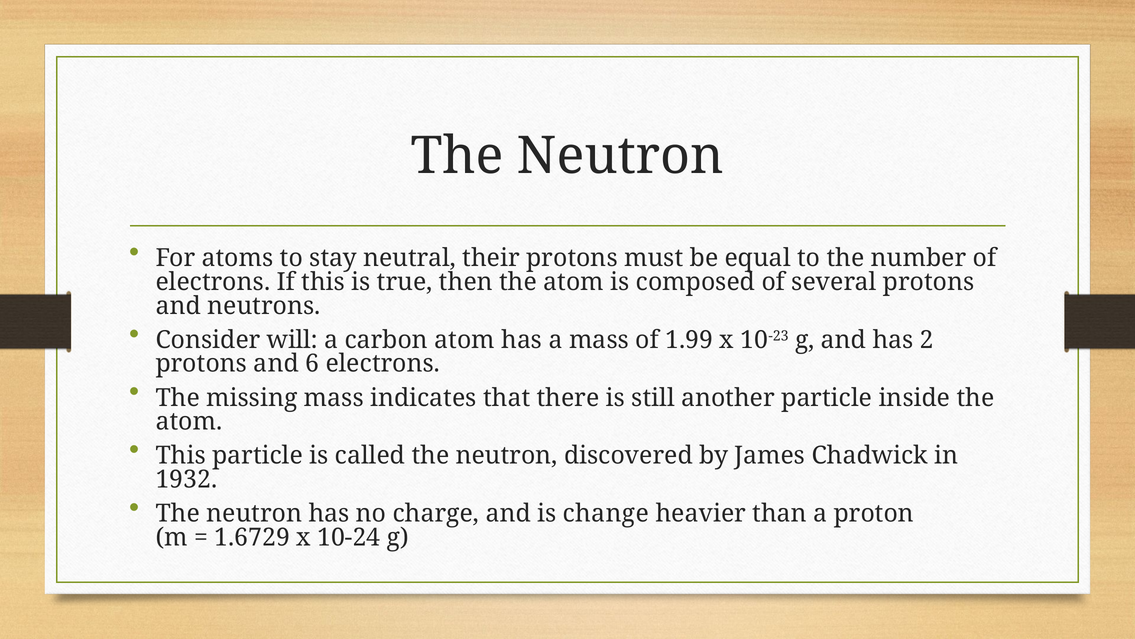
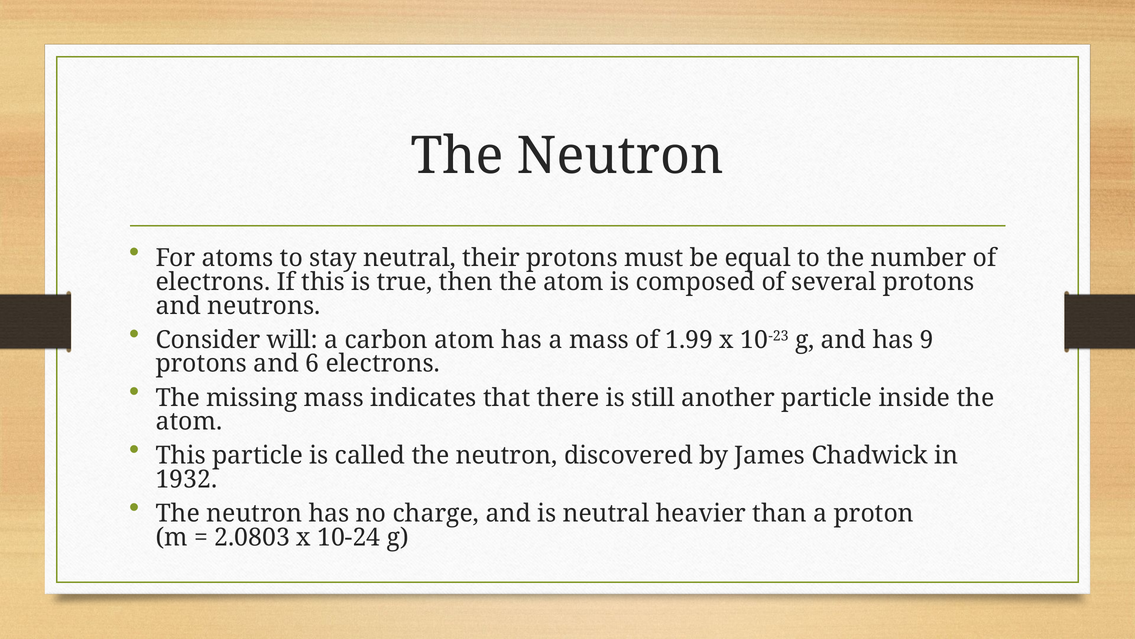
2: 2 -> 9 (927, 340)
is change: change -> neutral (606, 513)
1.6729: 1.6729 -> 2.0803 (252, 537)
